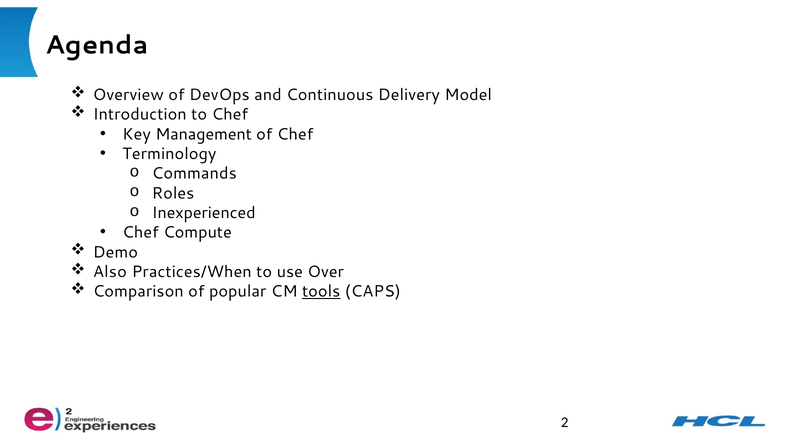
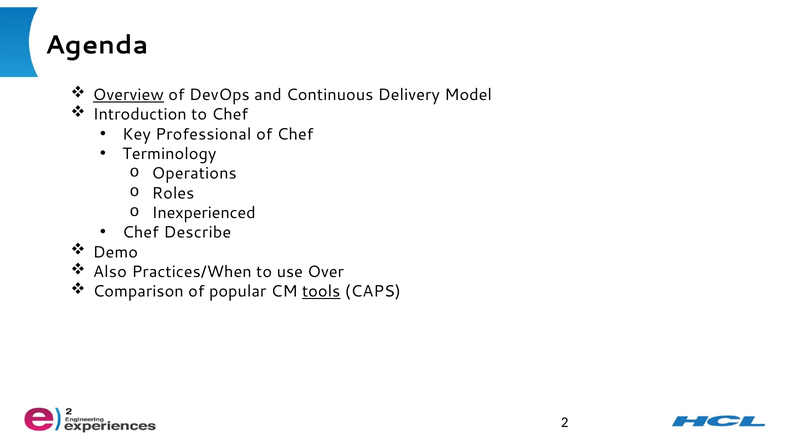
Overview underline: none -> present (128, 95)
Management: Management -> Professional (203, 134)
Commands: Commands -> Operations (194, 174)
Compute: Compute -> Describe (197, 233)
